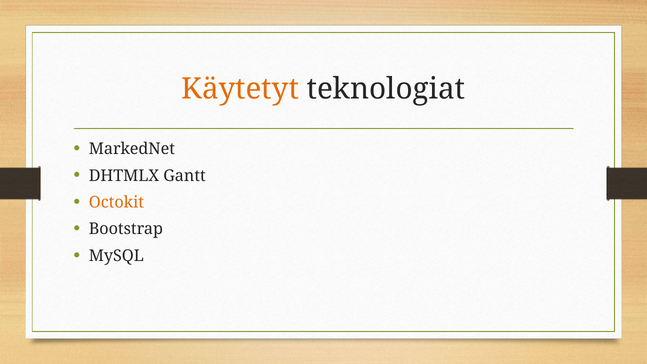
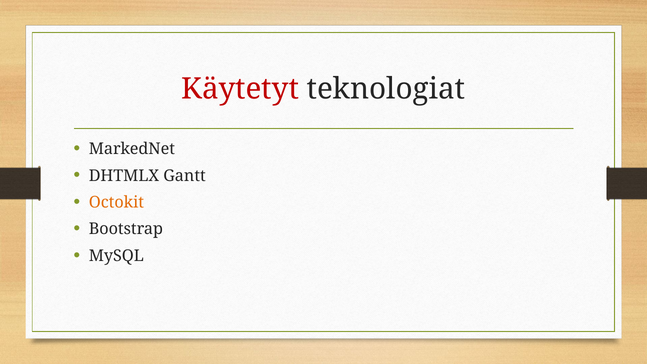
Käytetyt colour: orange -> red (240, 89)
